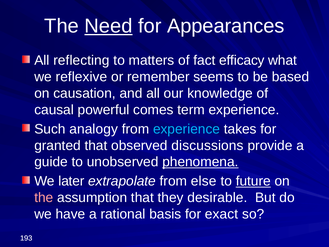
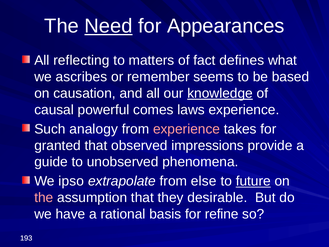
efficacy: efficacy -> defines (242, 60)
reflexive: reflexive -> ascribes (81, 77)
knowledge underline: none -> present (220, 93)
term: term -> laws (191, 110)
experience colour: light blue -> pink (187, 129)
discussions: discussions -> impressions (208, 145)
phenomena underline: present -> none (200, 162)
later: later -> ipso (71, 181)
exact: exact -> refine (222, 214)
